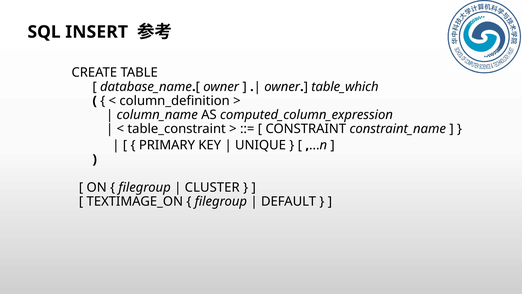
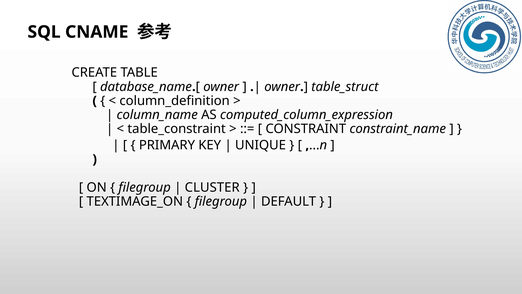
INSERT: INSERT -> CNAME (97, 32)
table_which: table_which -> table_struct (345, 87)
